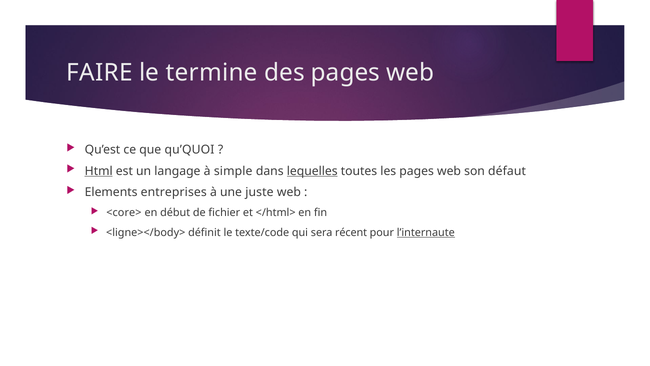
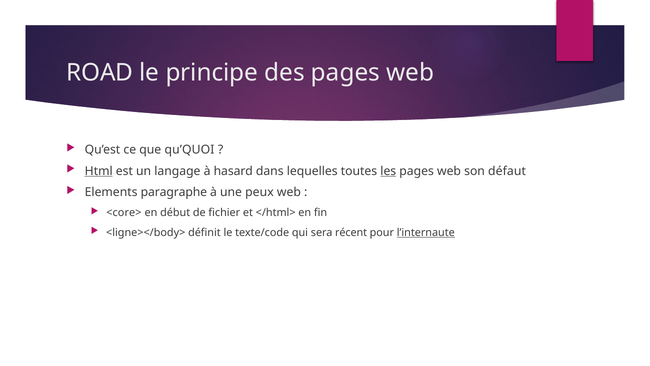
FAIRE: FAIRE -> ROAD (100, 72)
termine: termine -> principe (212, 72)
simple: simple -> hasard (233, 171)
lequelles underline: present -> none (312, 171)
les underline: none -> present (388, 171)
entreprises: entreprises -> paragraphe (174, 192)
juste: juste -> peux (259, 192)
